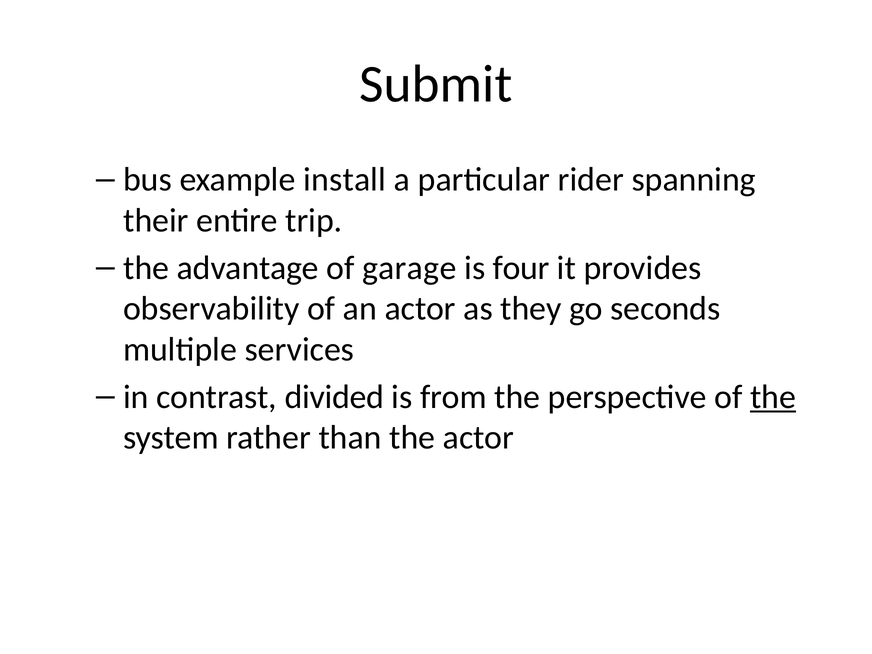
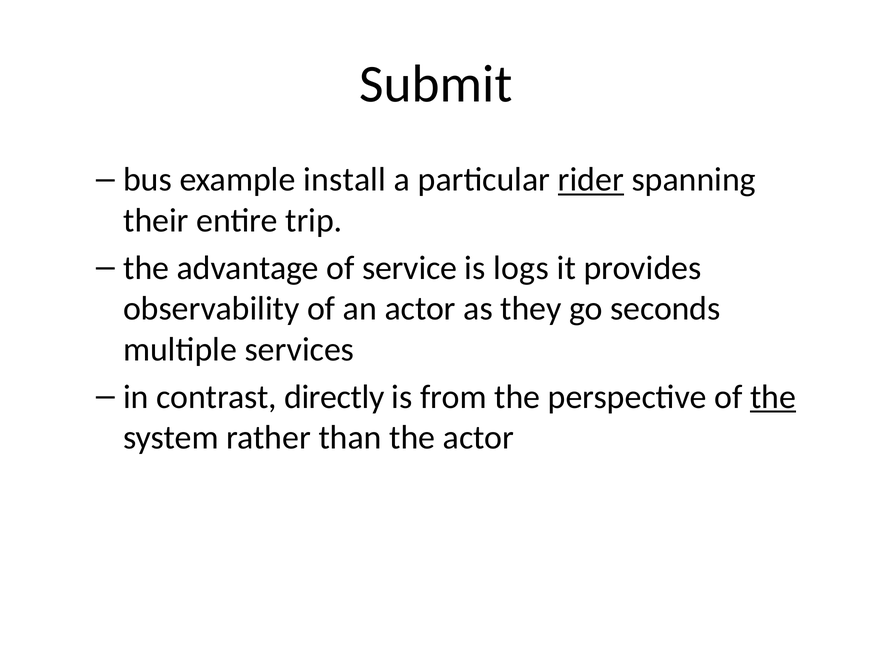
rider underline: none -> present (591, 180)
garage: garage -> service (410, 268)
four: four -> logs (521, 268)
divided: divided -> directly (334, 397)
